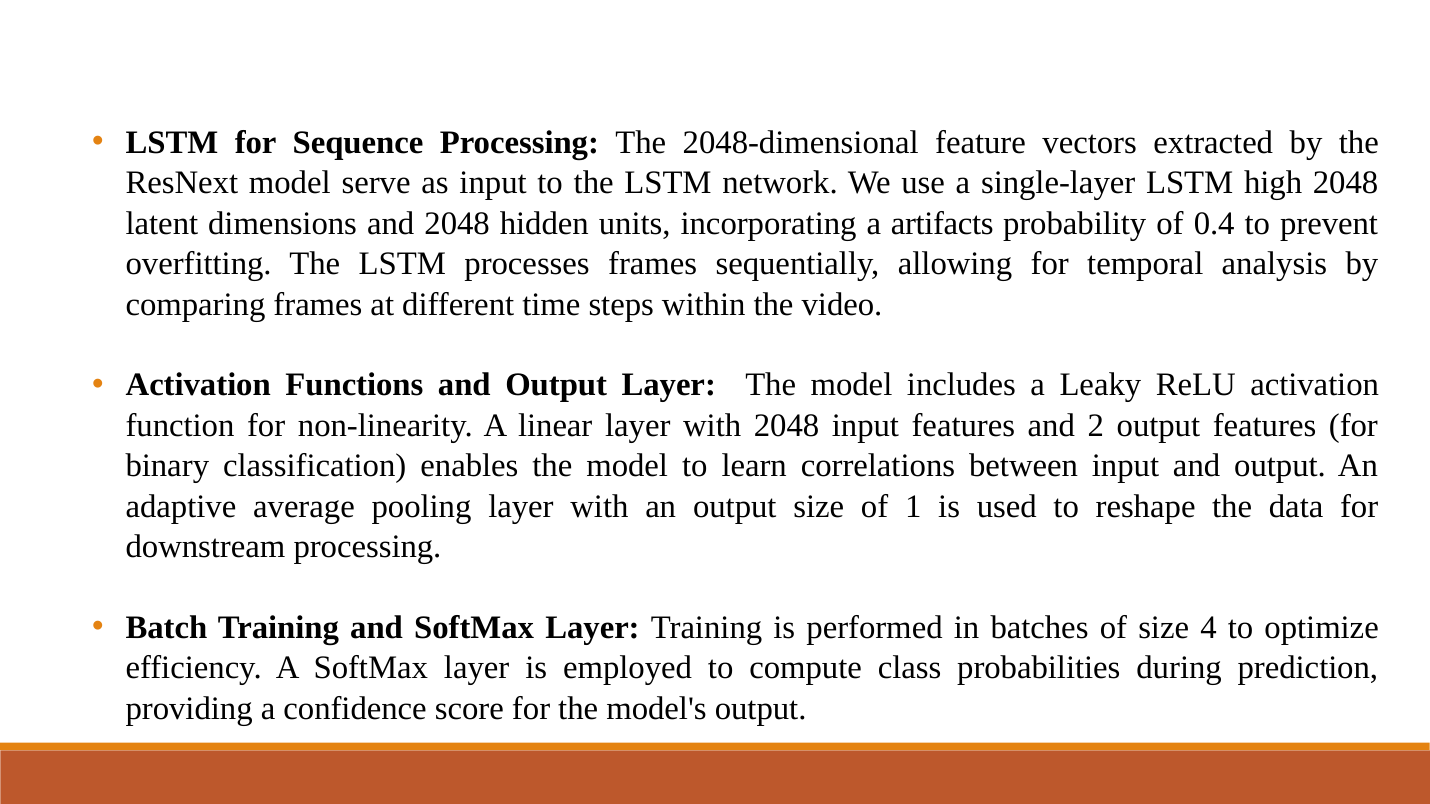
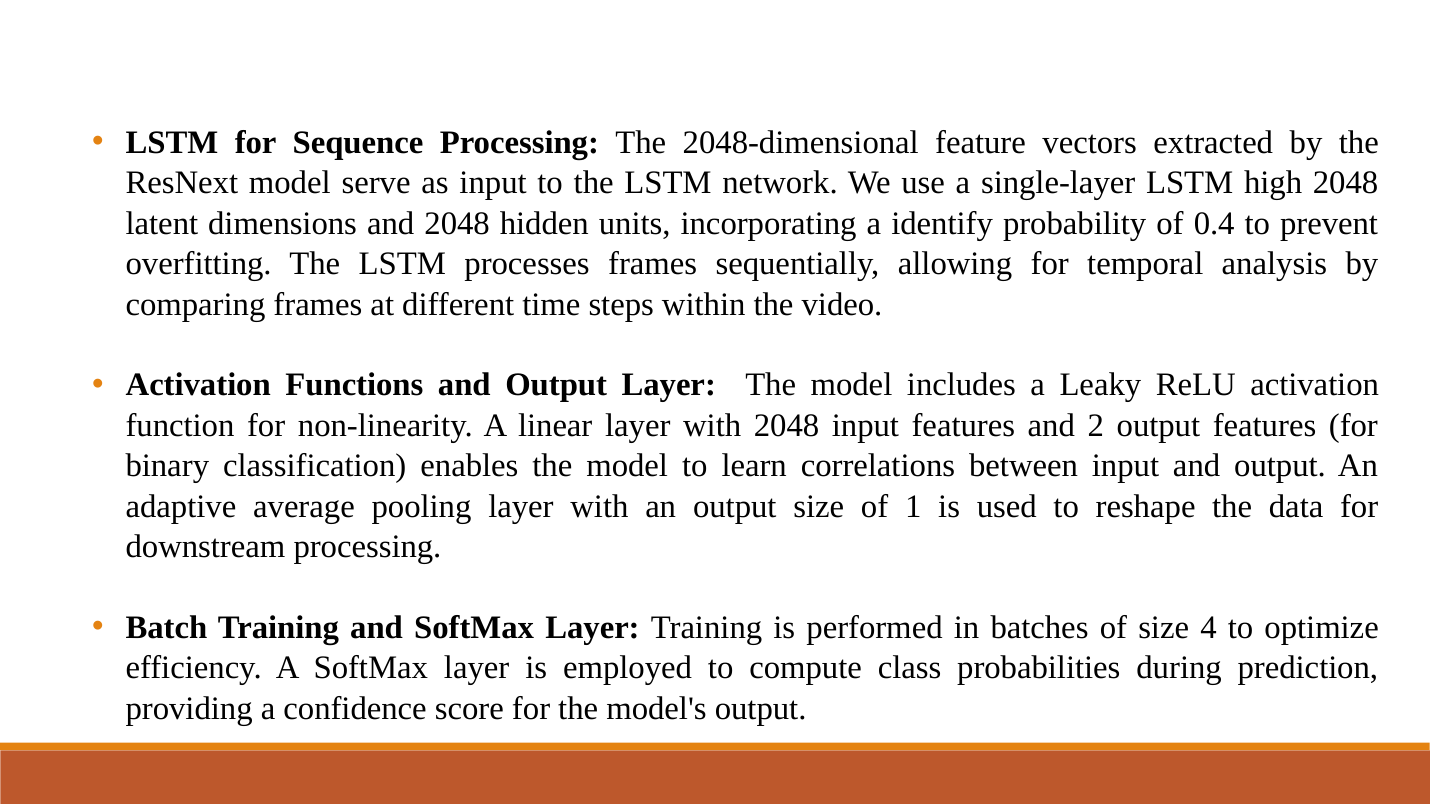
artifacts: artifacts -> identify (942, 223)
